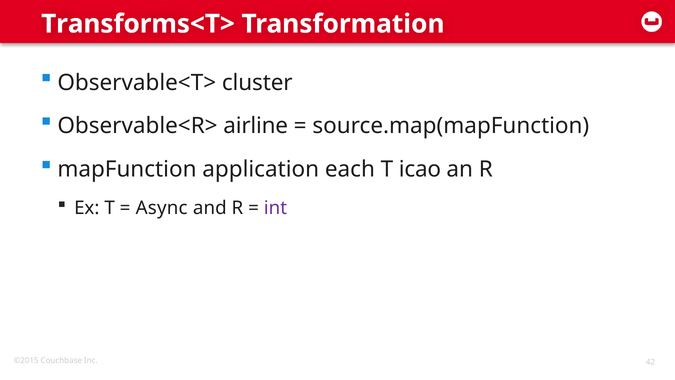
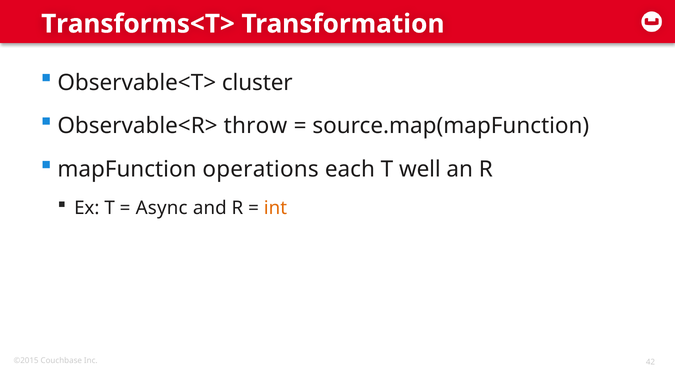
airline: airline -> throw (255, 126)
application: application -> operations (261, 169)
icao: icao -> well (420, 169)
int colour: purple -> orange (275, 208)
